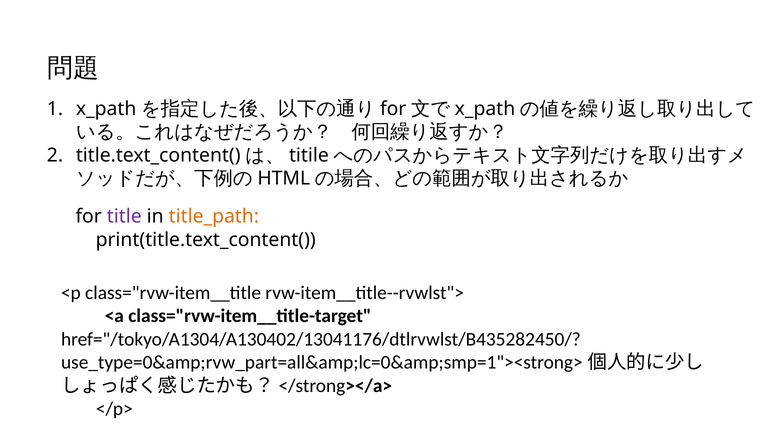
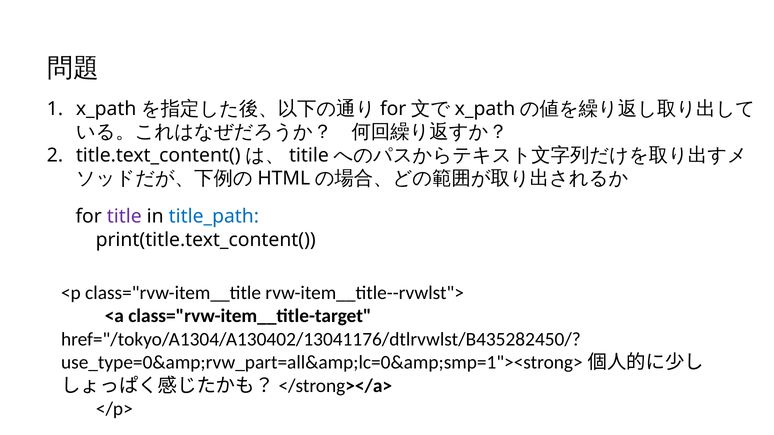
title_path colour: orange -> blue (214, 217)
